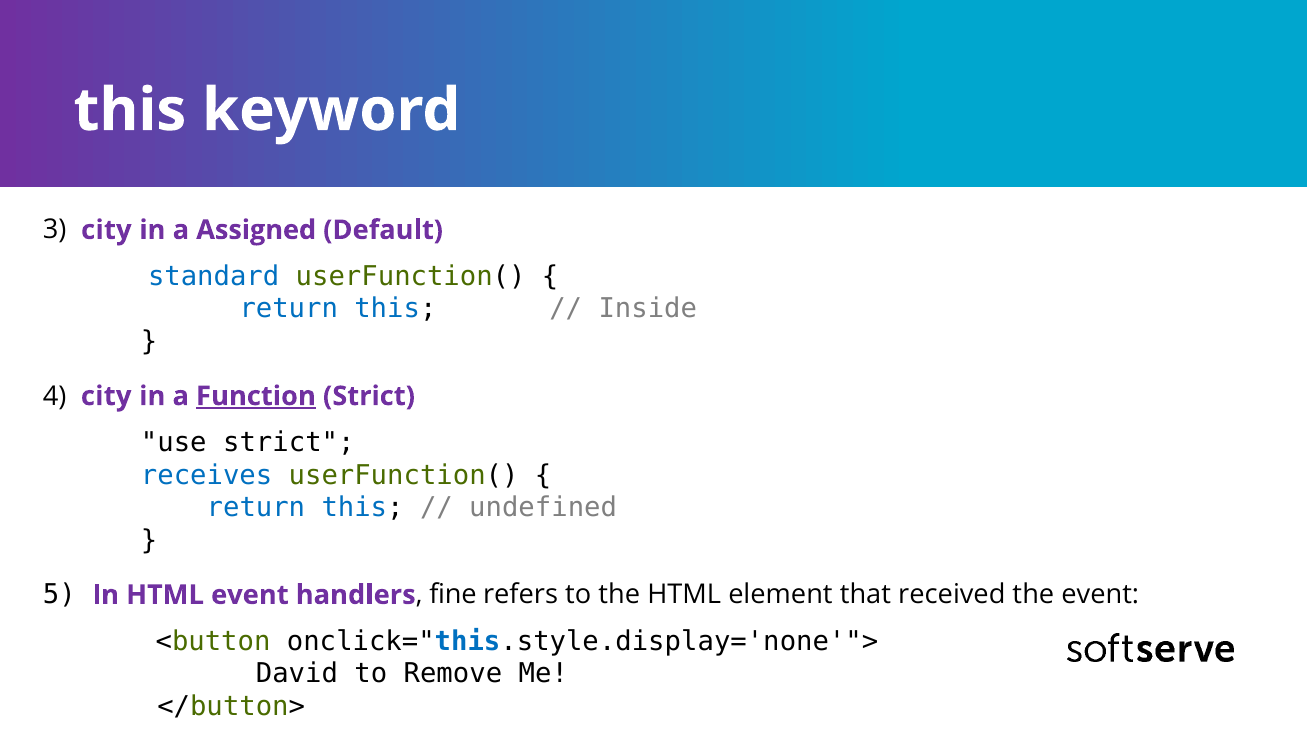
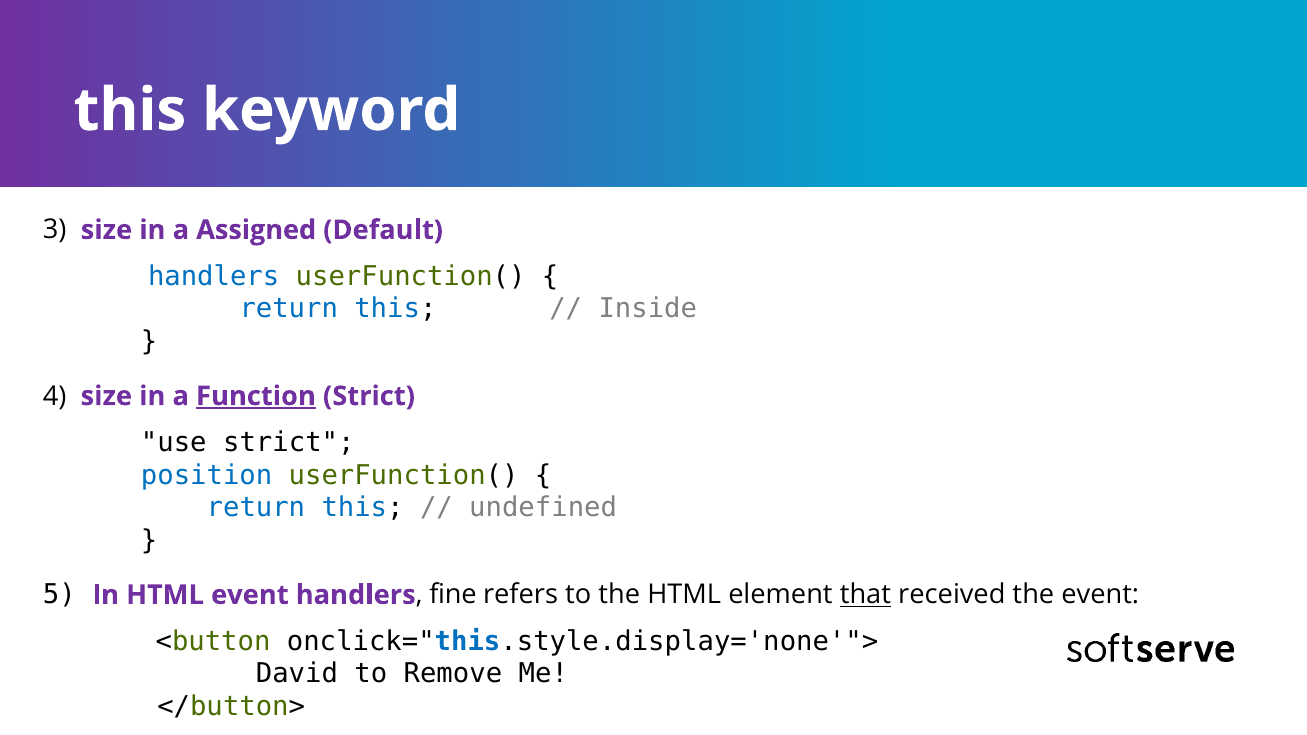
3 city: city -> size (106, 230)
standard: standard -> handlers (214, 276)
4 city: city -> size (106, 396)
receives: receives -> position (207, 475)
that underline: none -> present (865, 595)
